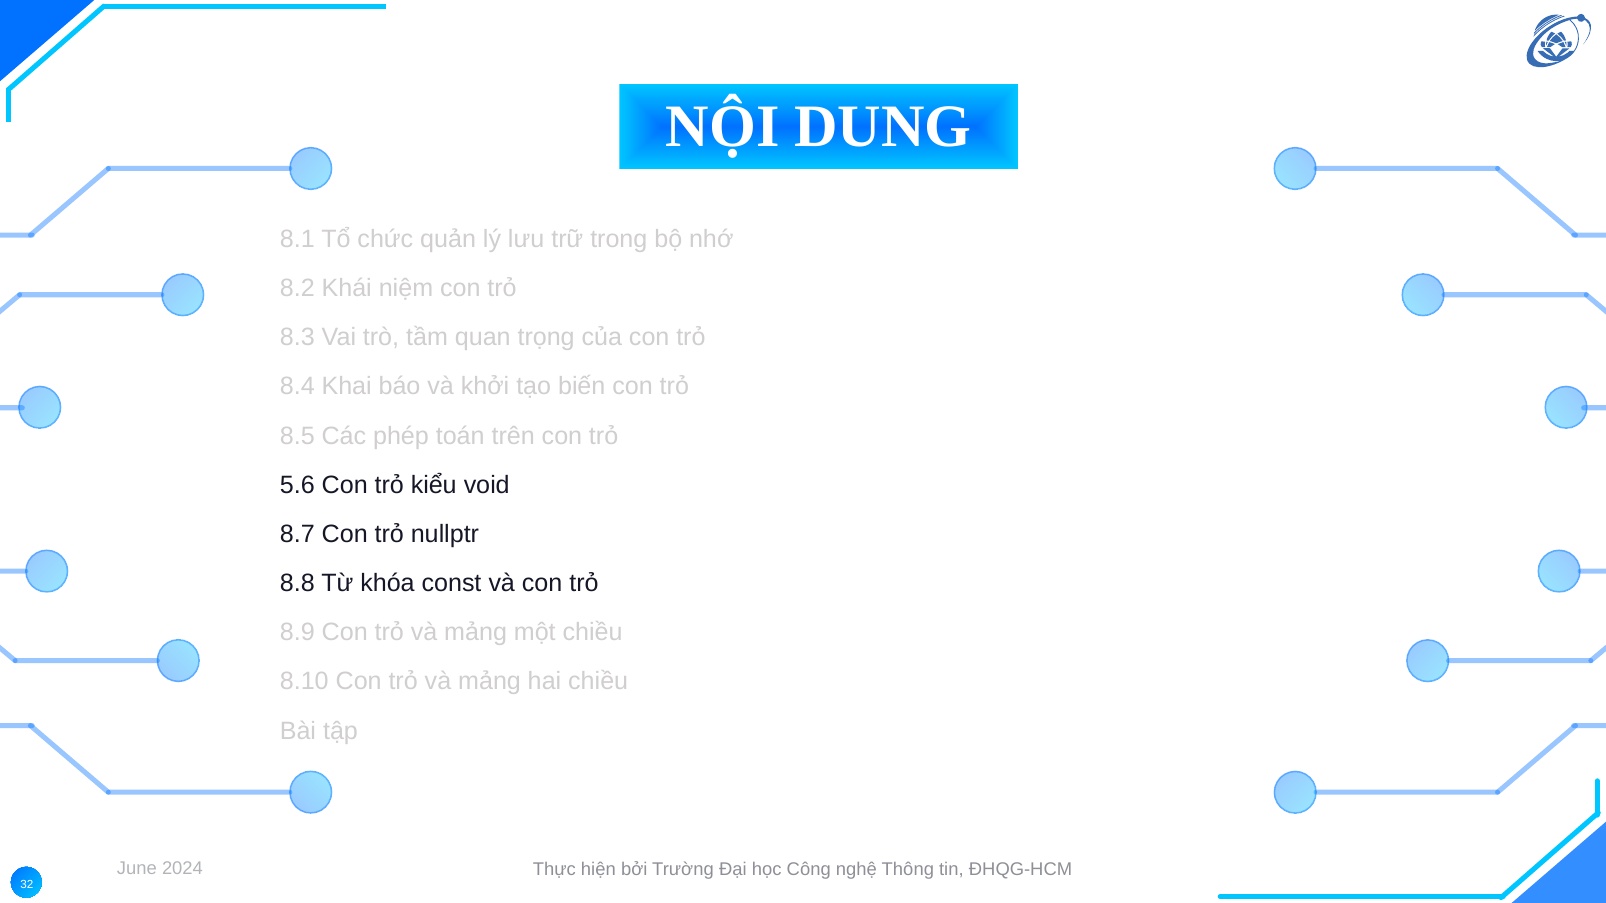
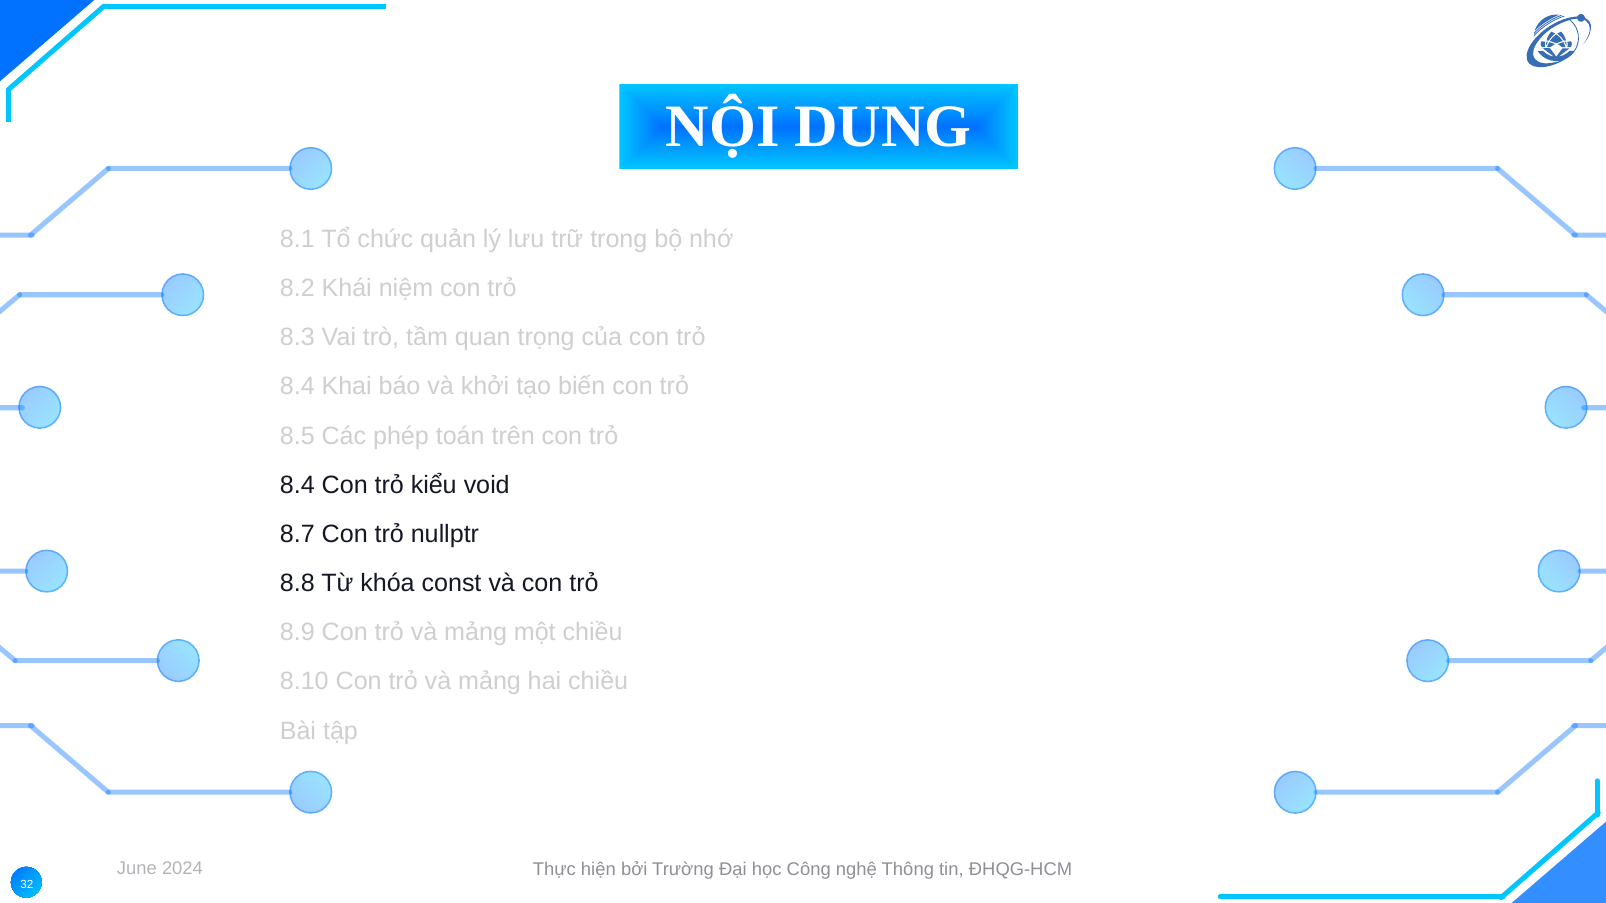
5.6: 5.6 -> 8.4 (297, 485)
